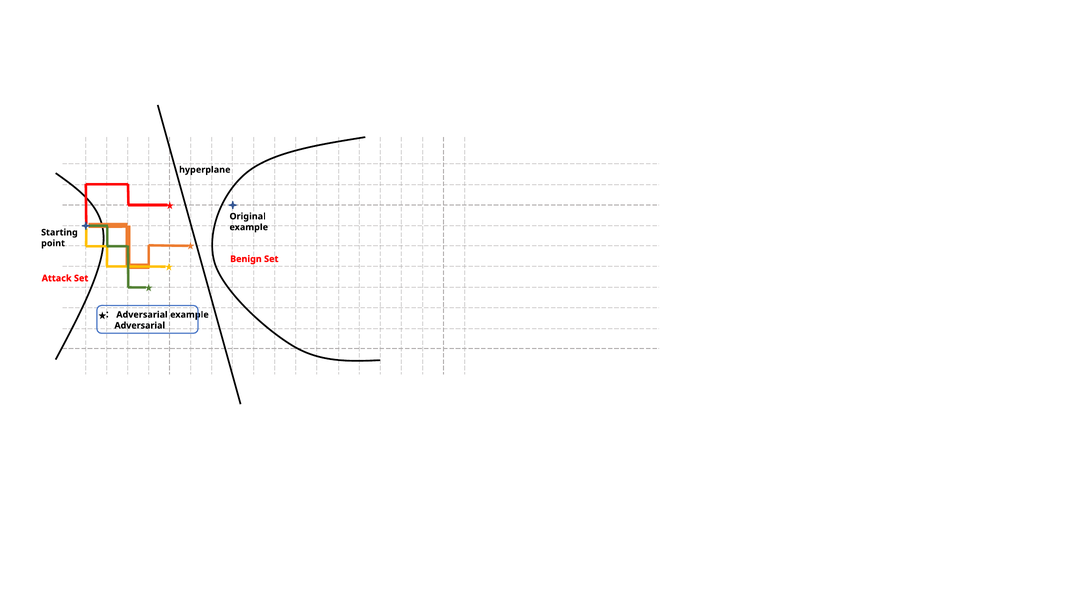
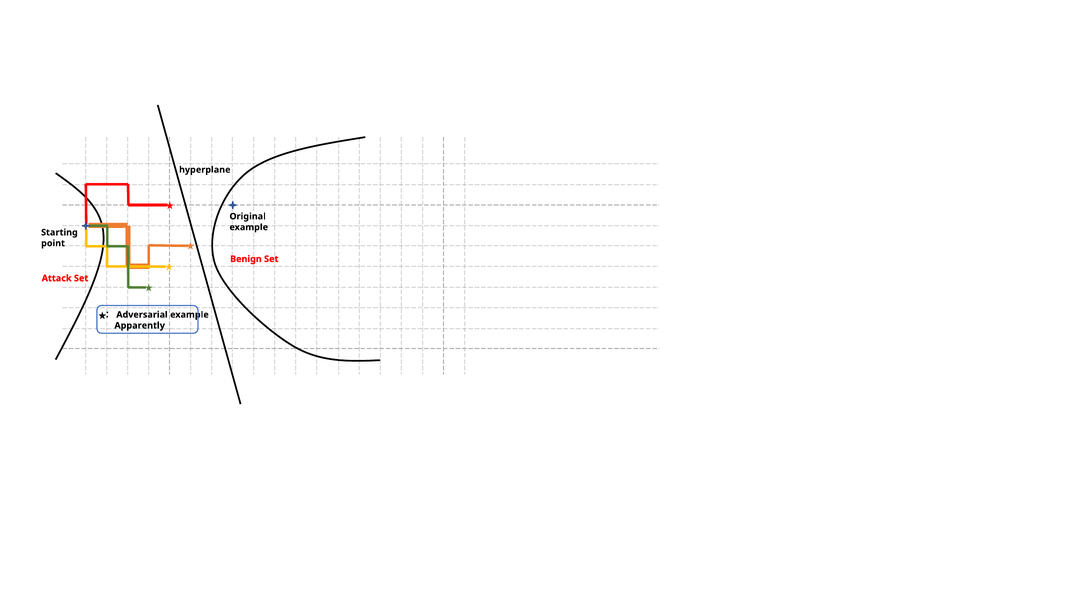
Adversarial: Adversarial -> Apparently (140, 325)
